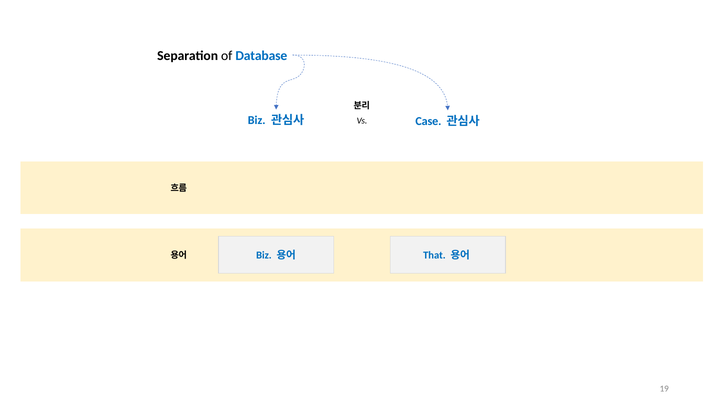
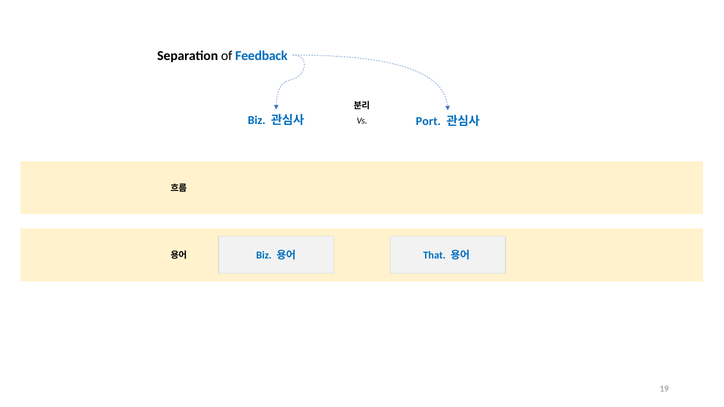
Database: Database -> Feedback (261, 56)
Case: Case -> Port (428, 121)
